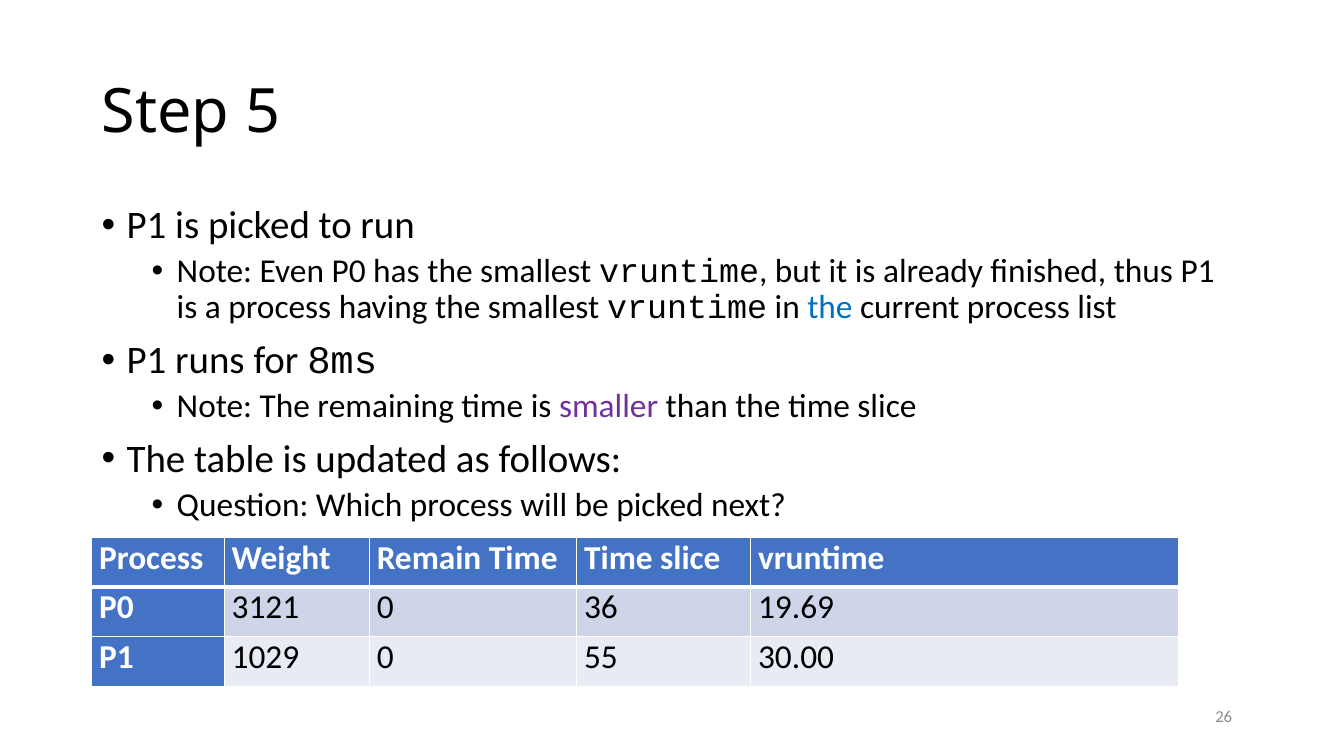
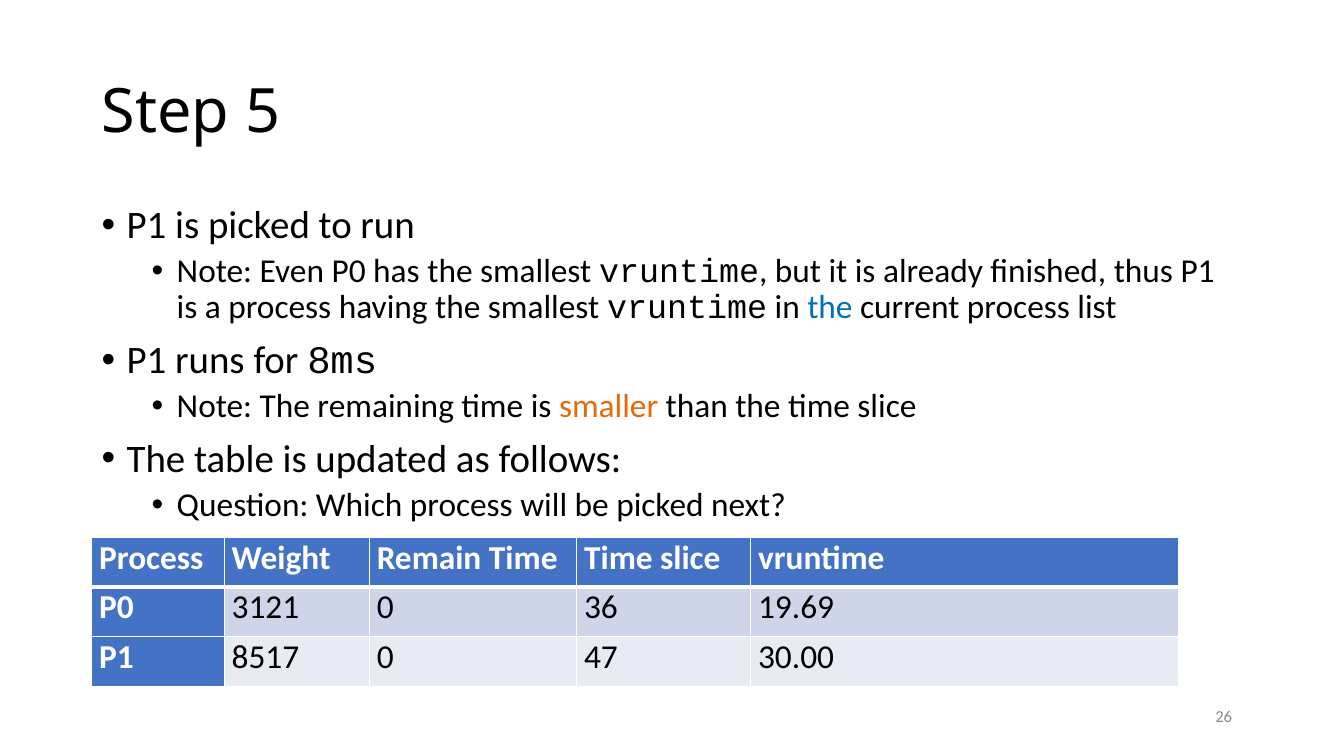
smaller colour: purple -> orange (609, 406)
1029: 1029 -> 8517 (265, 657)
55: 55 -> 47 (601, 657)
